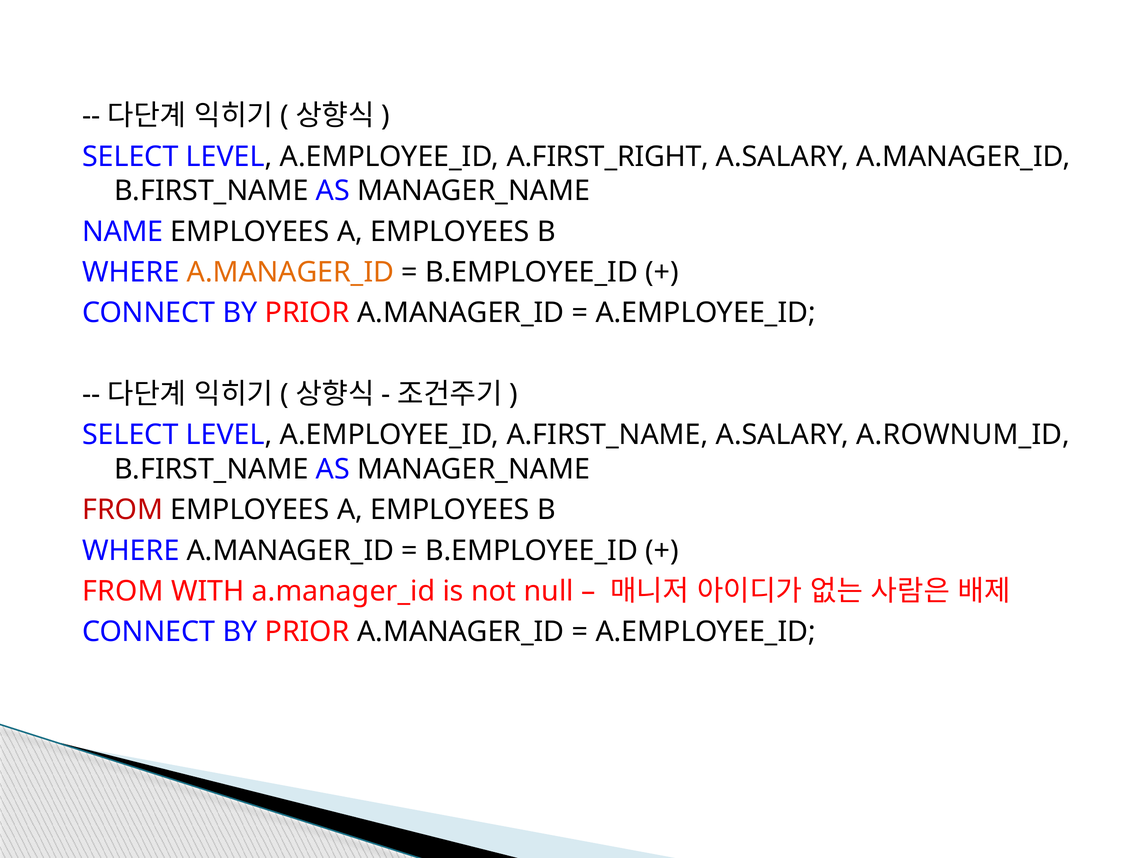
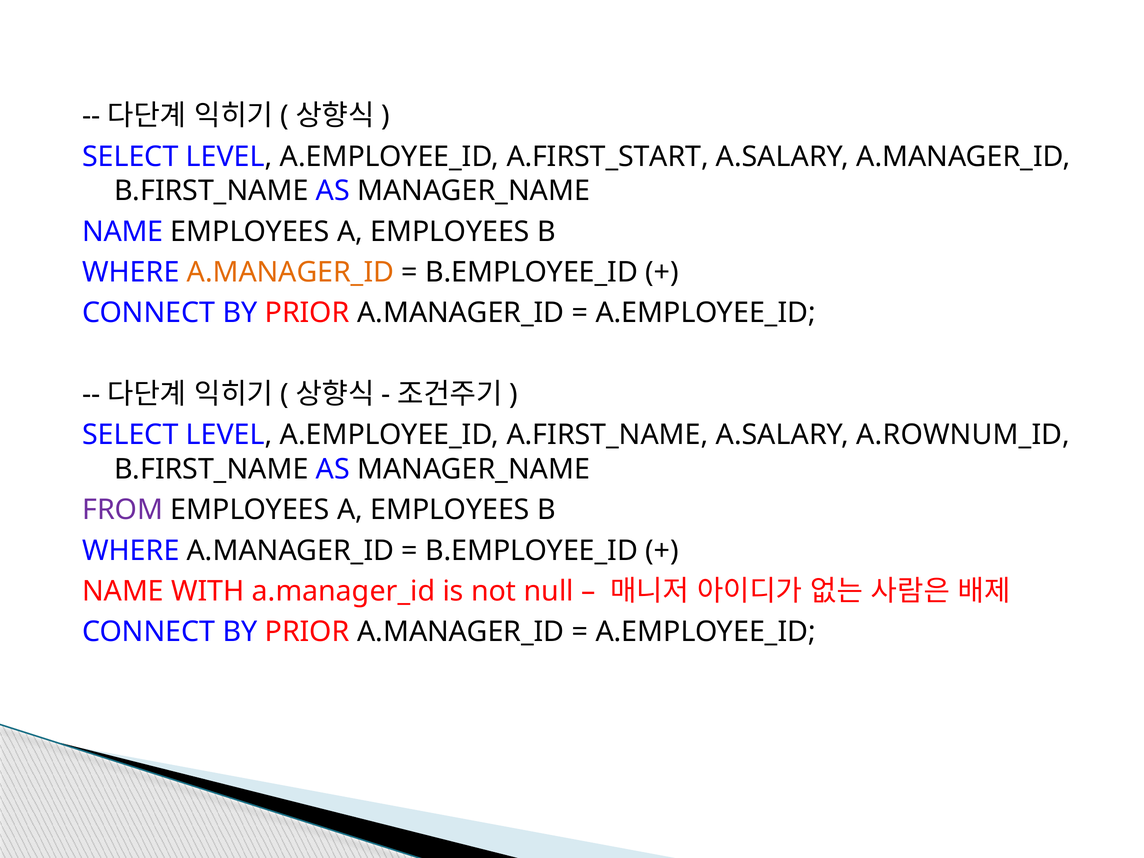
A.FIRST_RIGHT: A.FIRST_RIGHT -> A.FIRST_START (608, 157)
FROM colour: red -> purple (123, 510)
FROM: FROM -> NAME (123, 591)
